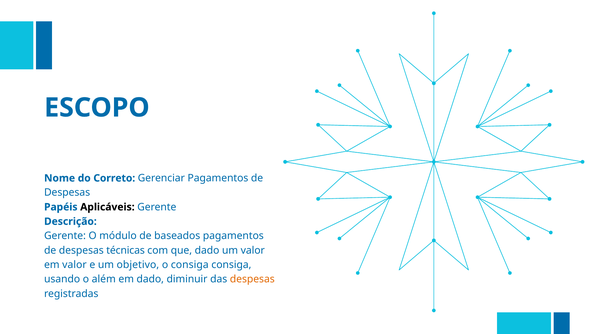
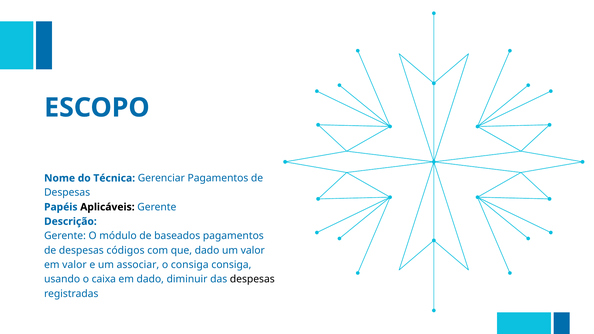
Correto: Correto -> Técnica (114, 178)
técnicas: técnicas -> códigos (125, 250)
objetivo: objetivo -> associar (138, 265)
além: além -> caixa (104, 279)
despesas colour: orange -> black (252, 279)
